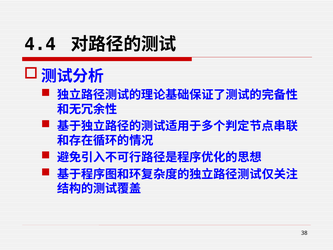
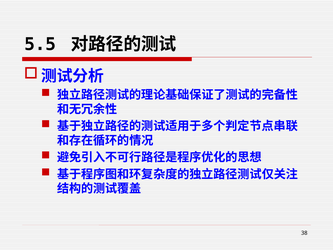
4.4: 4.4 -> 5.5 (40, 44)
